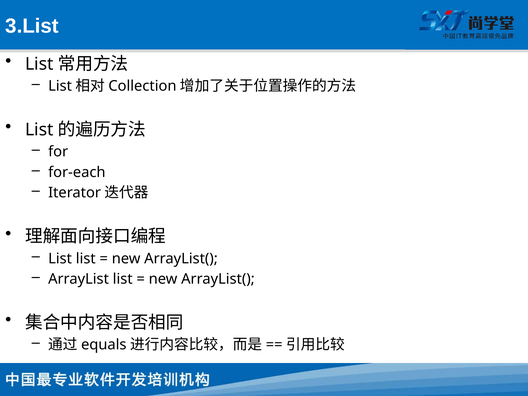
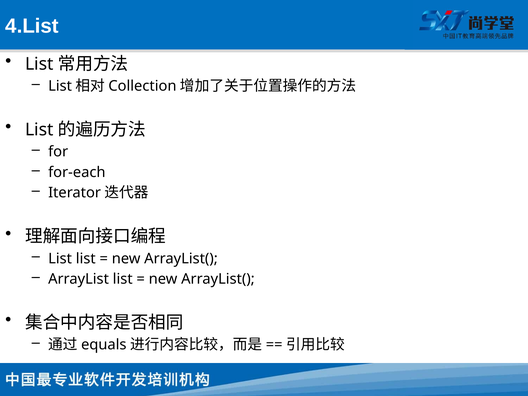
3.List: 3.List -> 4.List (32, 26)
